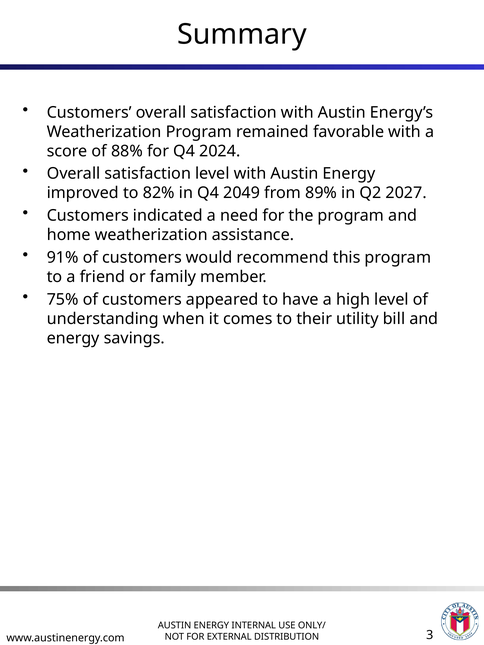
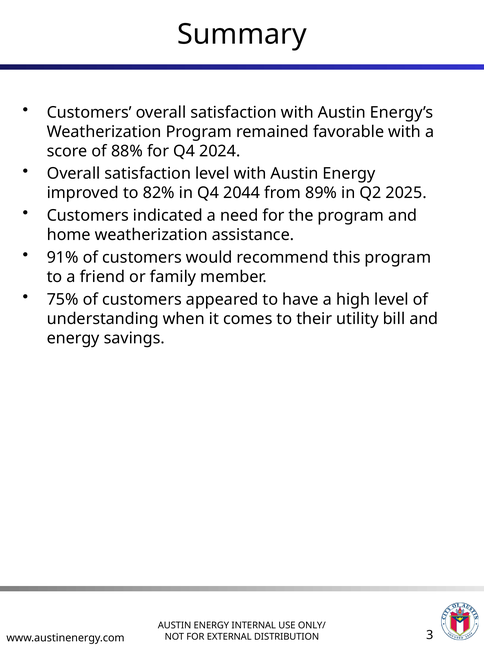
2049: 2049 -> 2044 (242, 193)
2027: 2027 -> 2025 (406, 193)
